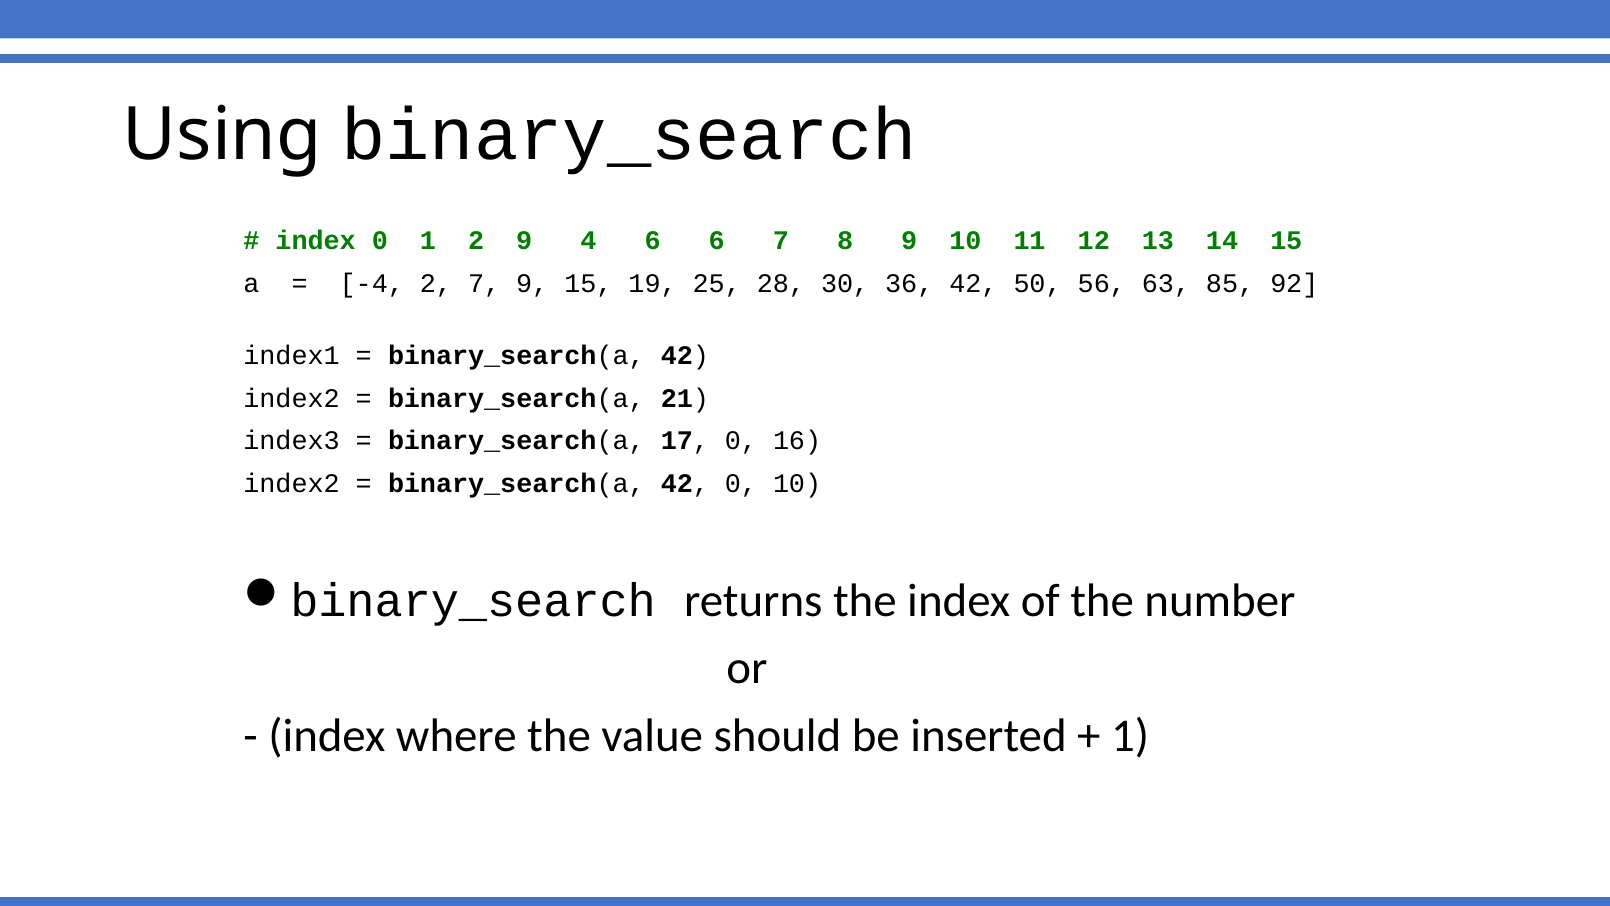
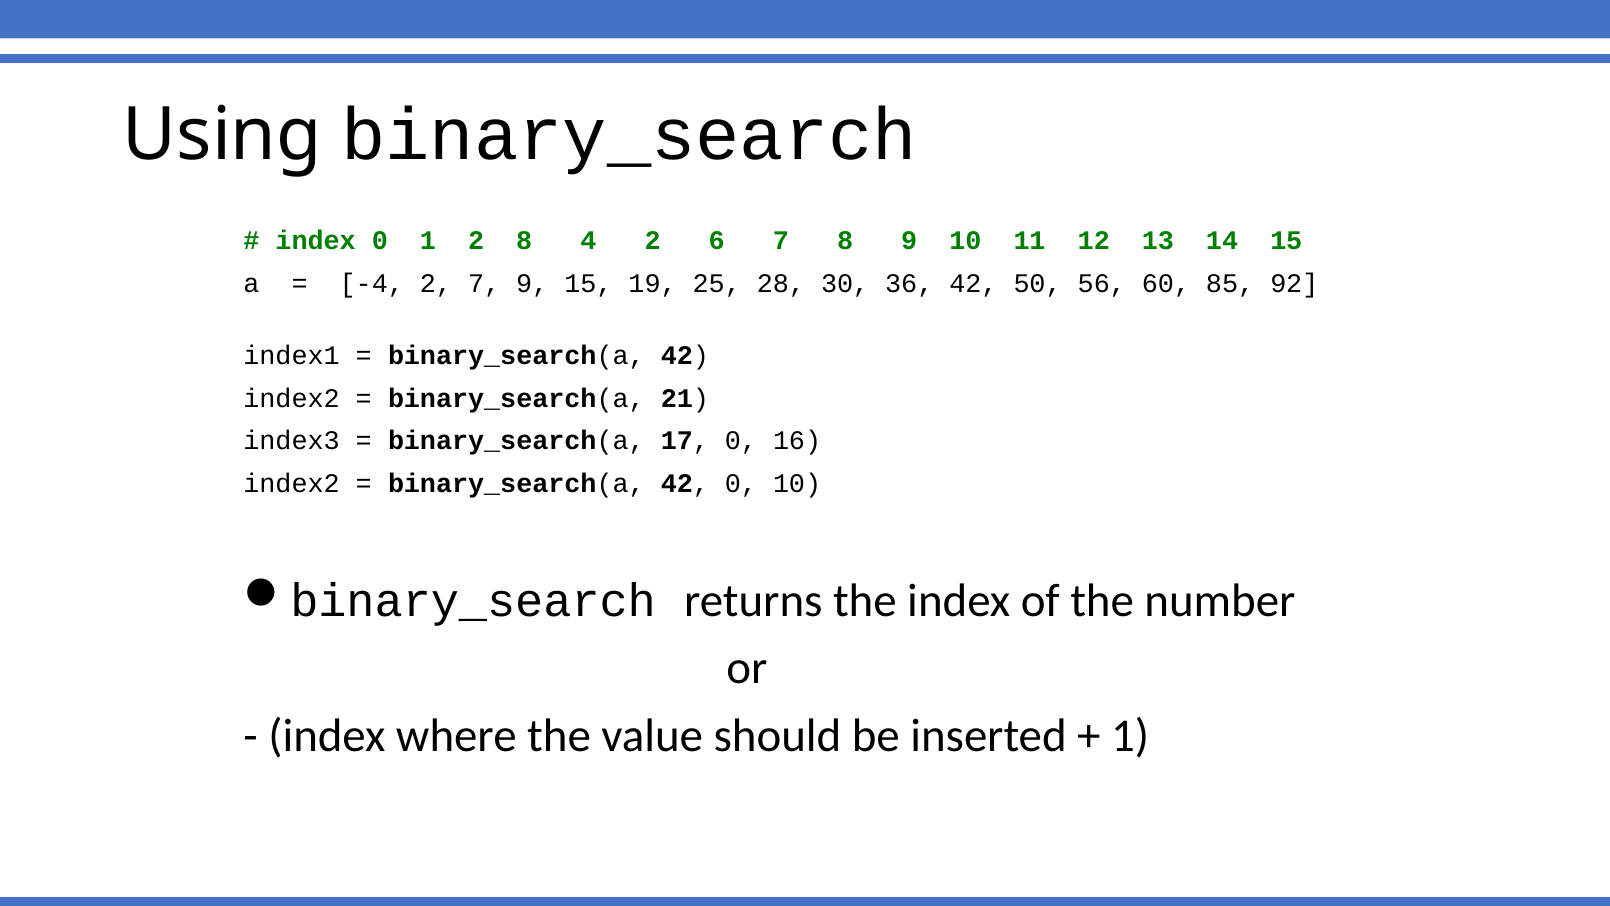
2 9: 9 -> 8 (524, 241)
4 6: 6 -> 2 (653, 241)
63: 63 -> 60 (1166, 284)
